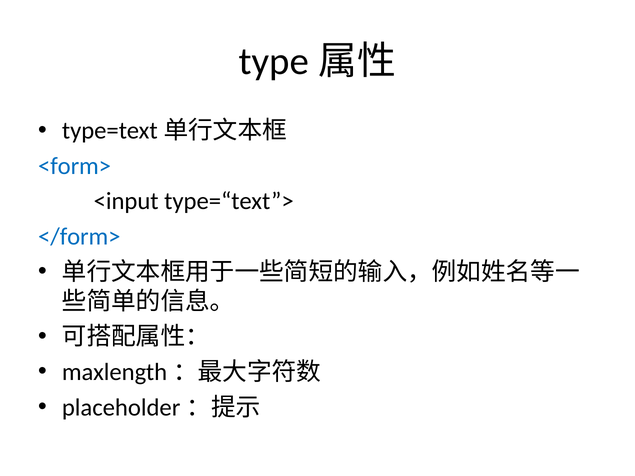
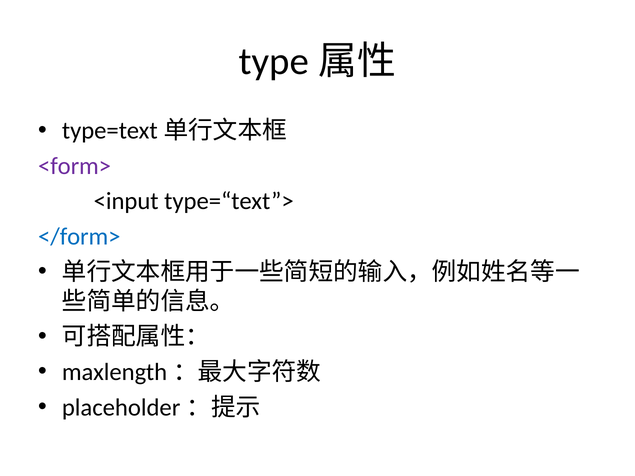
<form> colour: blue -> purple (75, 166)
